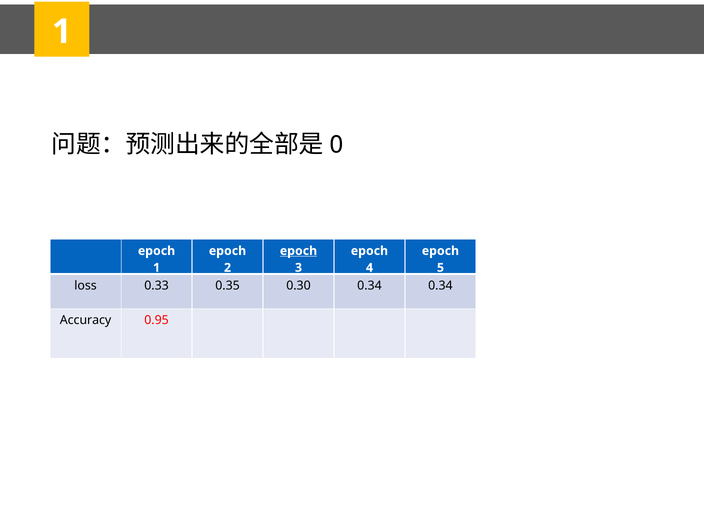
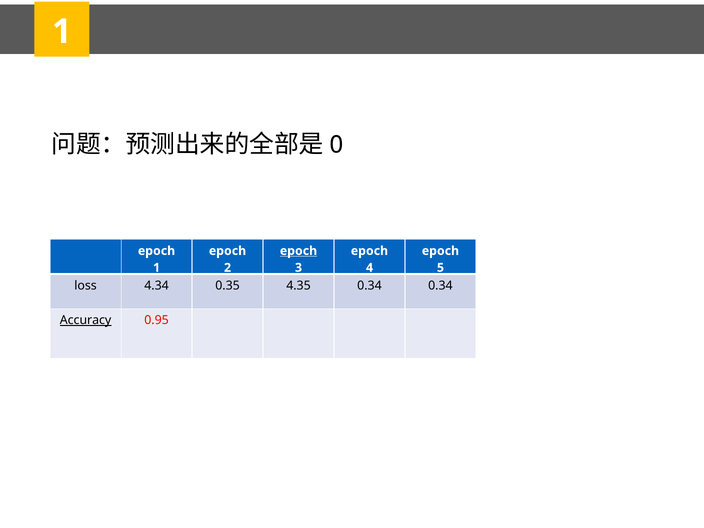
0.33: 0.33 -> 4.34 (157, 286)
0.30: 0.30 -> 4.35 (299, 286)
Accuracy underline: none -> present (86, 320)
